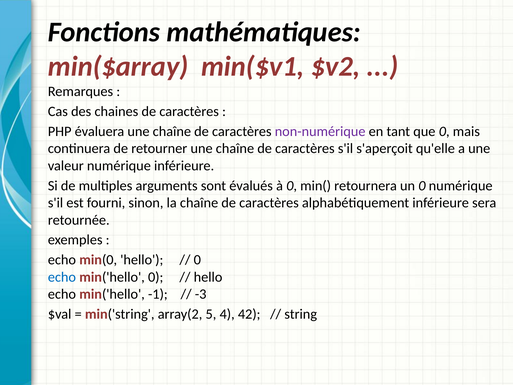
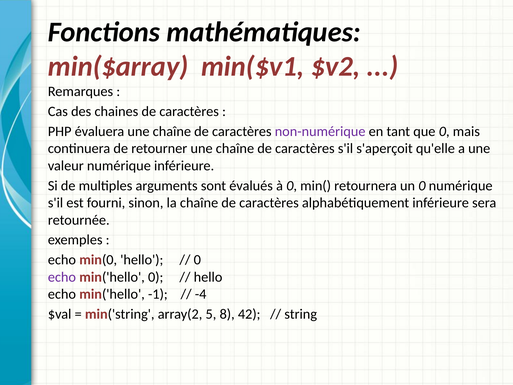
echo colour: blue -> purple (62, 277)
-3: -3 -> -4 (201, 294)
4: 4 -> 8 (227, 314)
